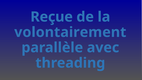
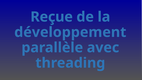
volontairement: volontairement -> développement (70, 32)
